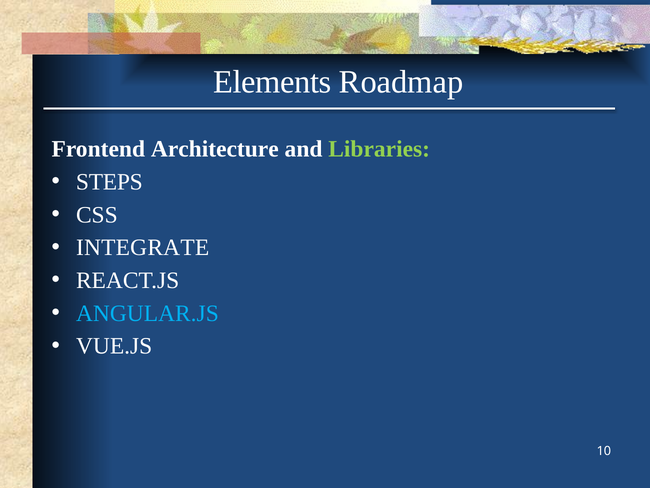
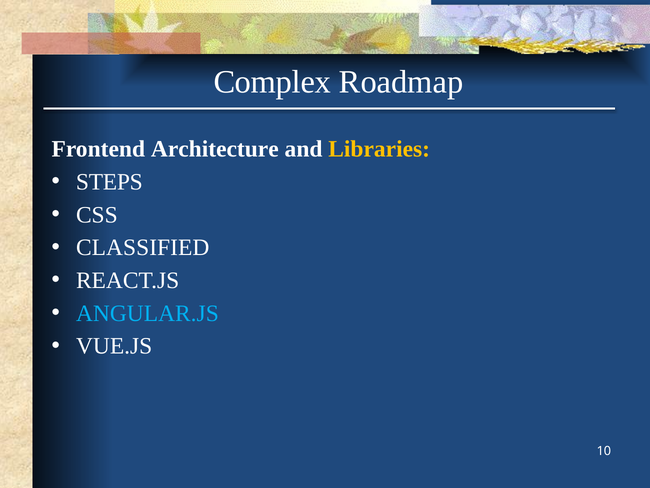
Elements: Elements -> Complex (272, 82)
Libraries colour: light green -> yellow (379, 149)
INTEGRATE: INTEGRATE -> CLASSIFIED (143, 247)
